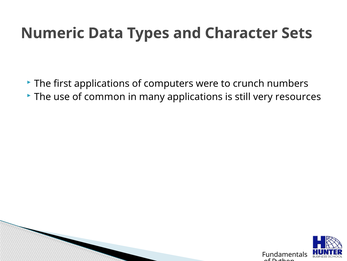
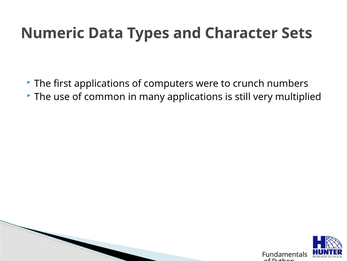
resources: resources -> multiplied (298, 97)
